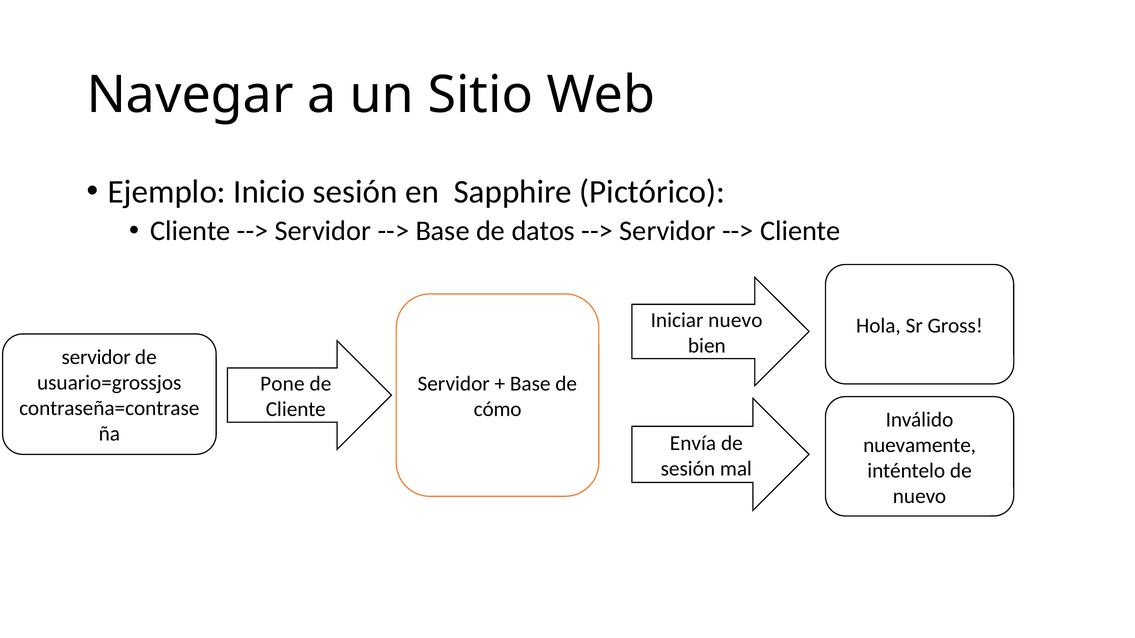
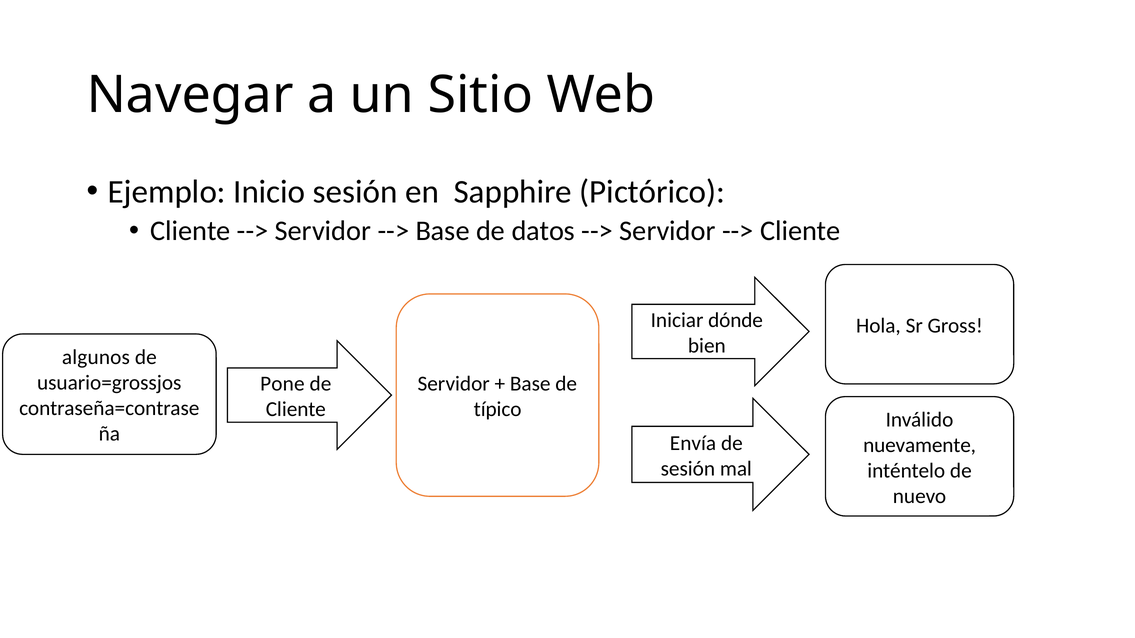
Iniciar nuevo: nuevo -> dónde (736, 320)
servidor: servidor -> algunos (96, 358)
cómo: cómo -> típico (498, 410)
